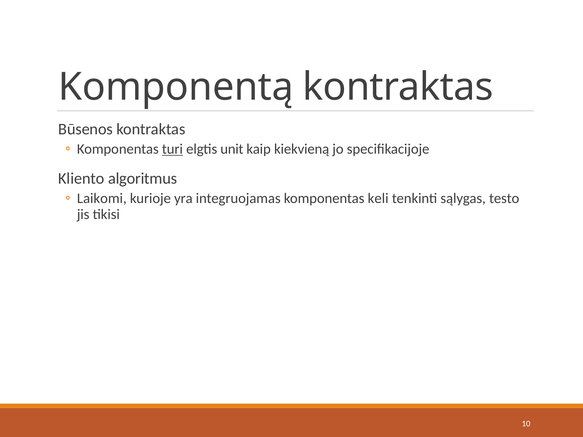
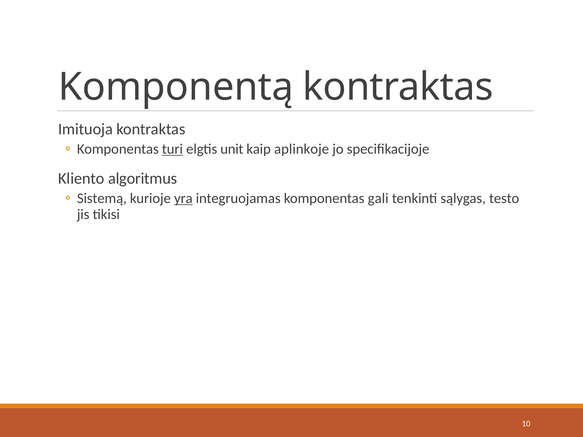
Būsenos: Būsenos -> Imituoja (86, 129)
kiekvieną: kiekvieną -> aplinkoje (302, 149)
Laikomi: Laikomi -> Sistemą (102, 199)
yra underline: none -> present (183, 199)
keli: keli -> gali (378, 199)
